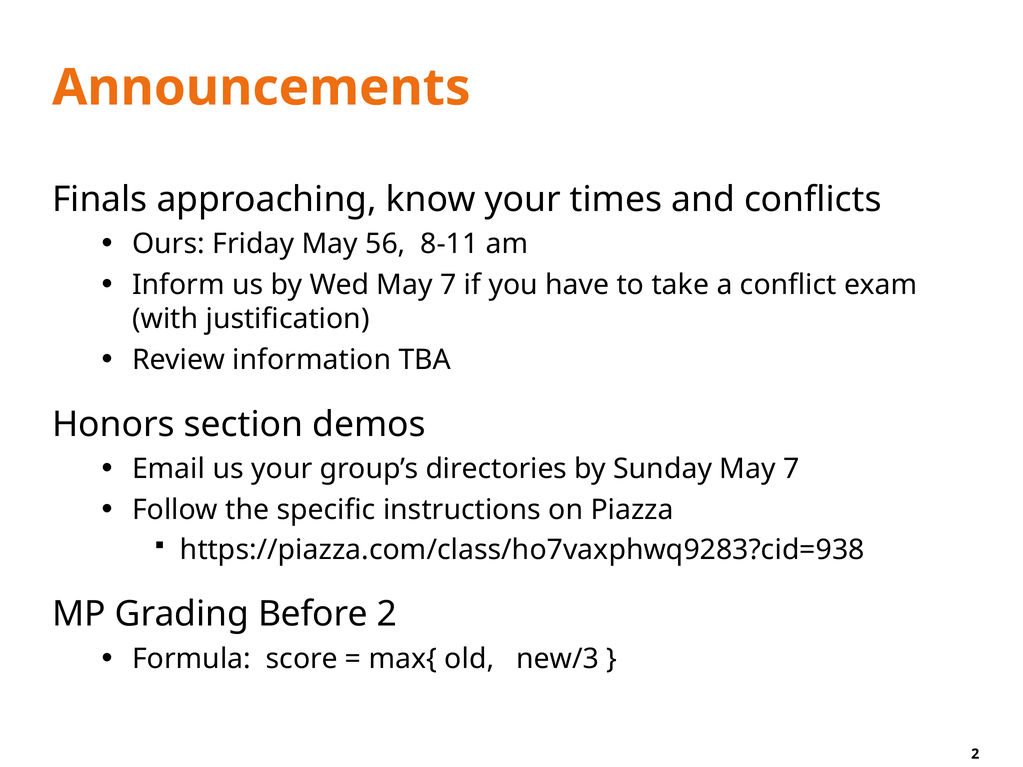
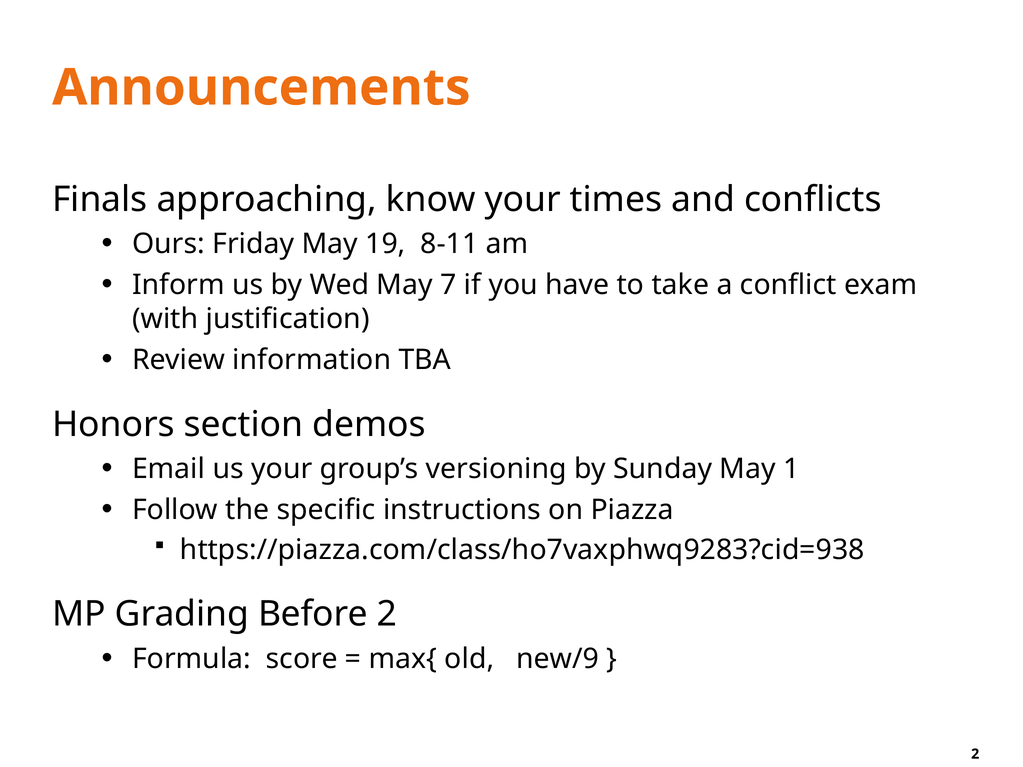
56: 56 -> 19 (385, 244)
directories: directories -> versioning (496, 469)
Sunday May 7: 7 -> 1 (791, 469)
new/3: new/3 -> new/9 (558, 659)
